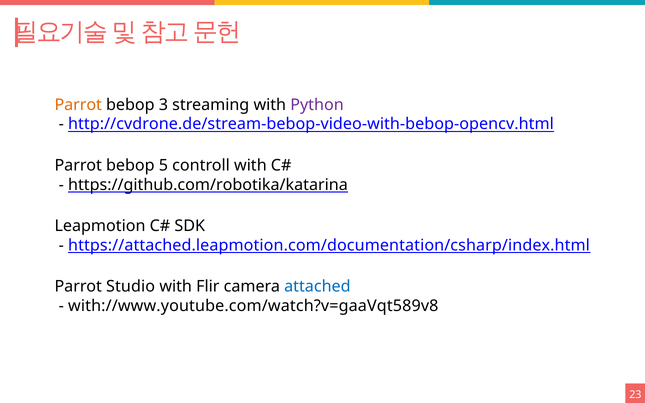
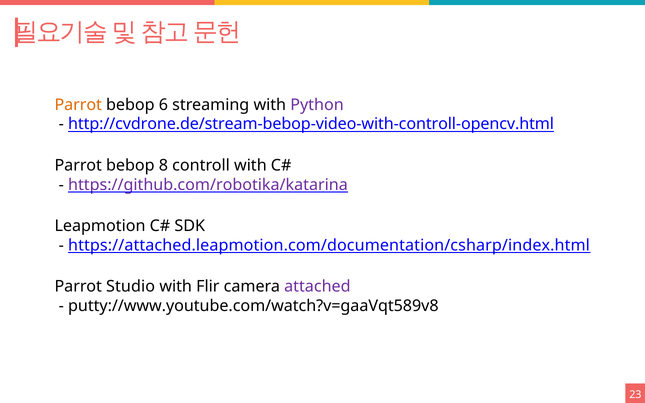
3: 3 -> 6 (163, 105)
http://cvdrone.de/stream-bebop-video-with-bebop-opencv.html: http://cvdrone.de/stream-bebop-video-with-bebop-opencv.html -> http://cvdrone.de/stream-bebop-video-with-controll-opencv.html (311, 124)
5: 5 -> 8 (163, 165)
https://github.com/robotika/katarina colour: black -> purple (208, 185)
attached colour: blue -> purple (317, 287)
with://www.youtube.com/watch?v=gaaVqt589v8: with://www.youtube.com/watch?v=gaaVqt589v8 -> putty://www.youtube.com/watch?v=gaaVqt589v8 (253, 306)
